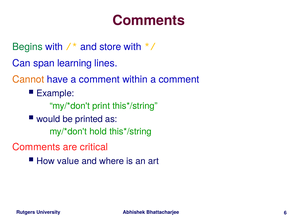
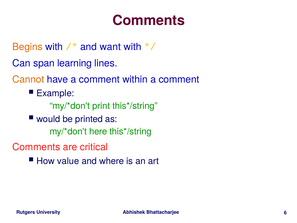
Begins colour: green -> orange (27, 47)
store: store -> want (110, 47)
hold: hold -> here (98, 131)
